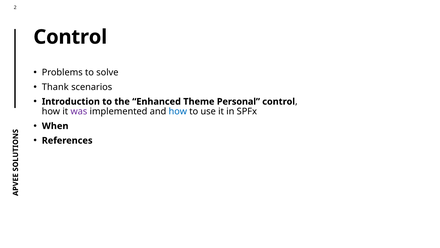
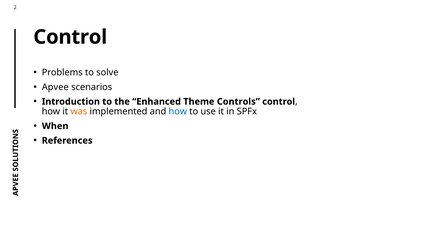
Thank: Thank -> Apvee (55, 87)
Personal: Personal -> Controls (238, 101)
was colour: purple -> orange (79, 111)
